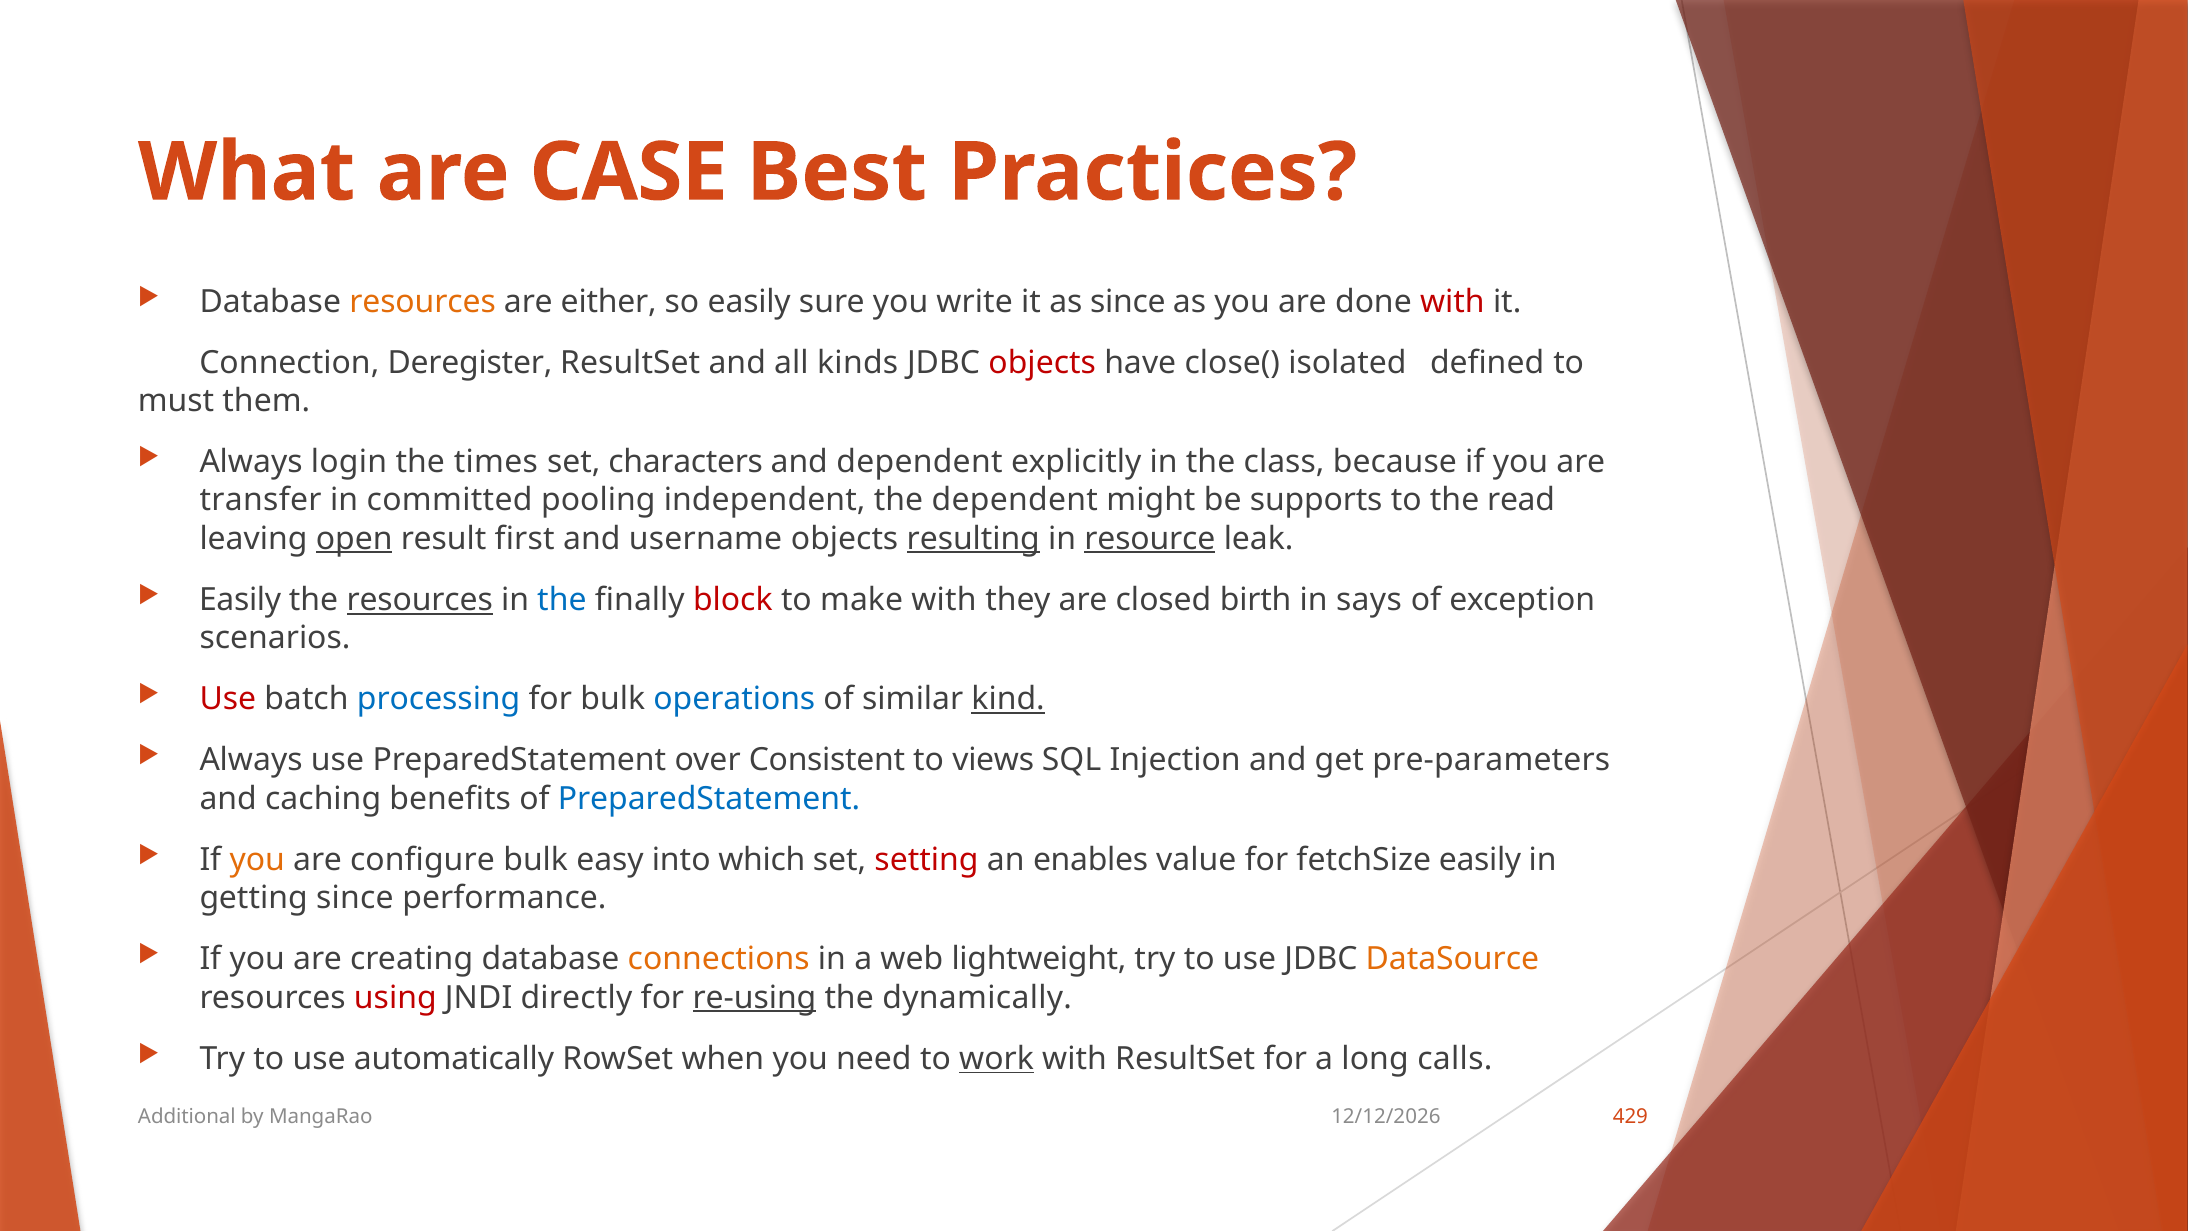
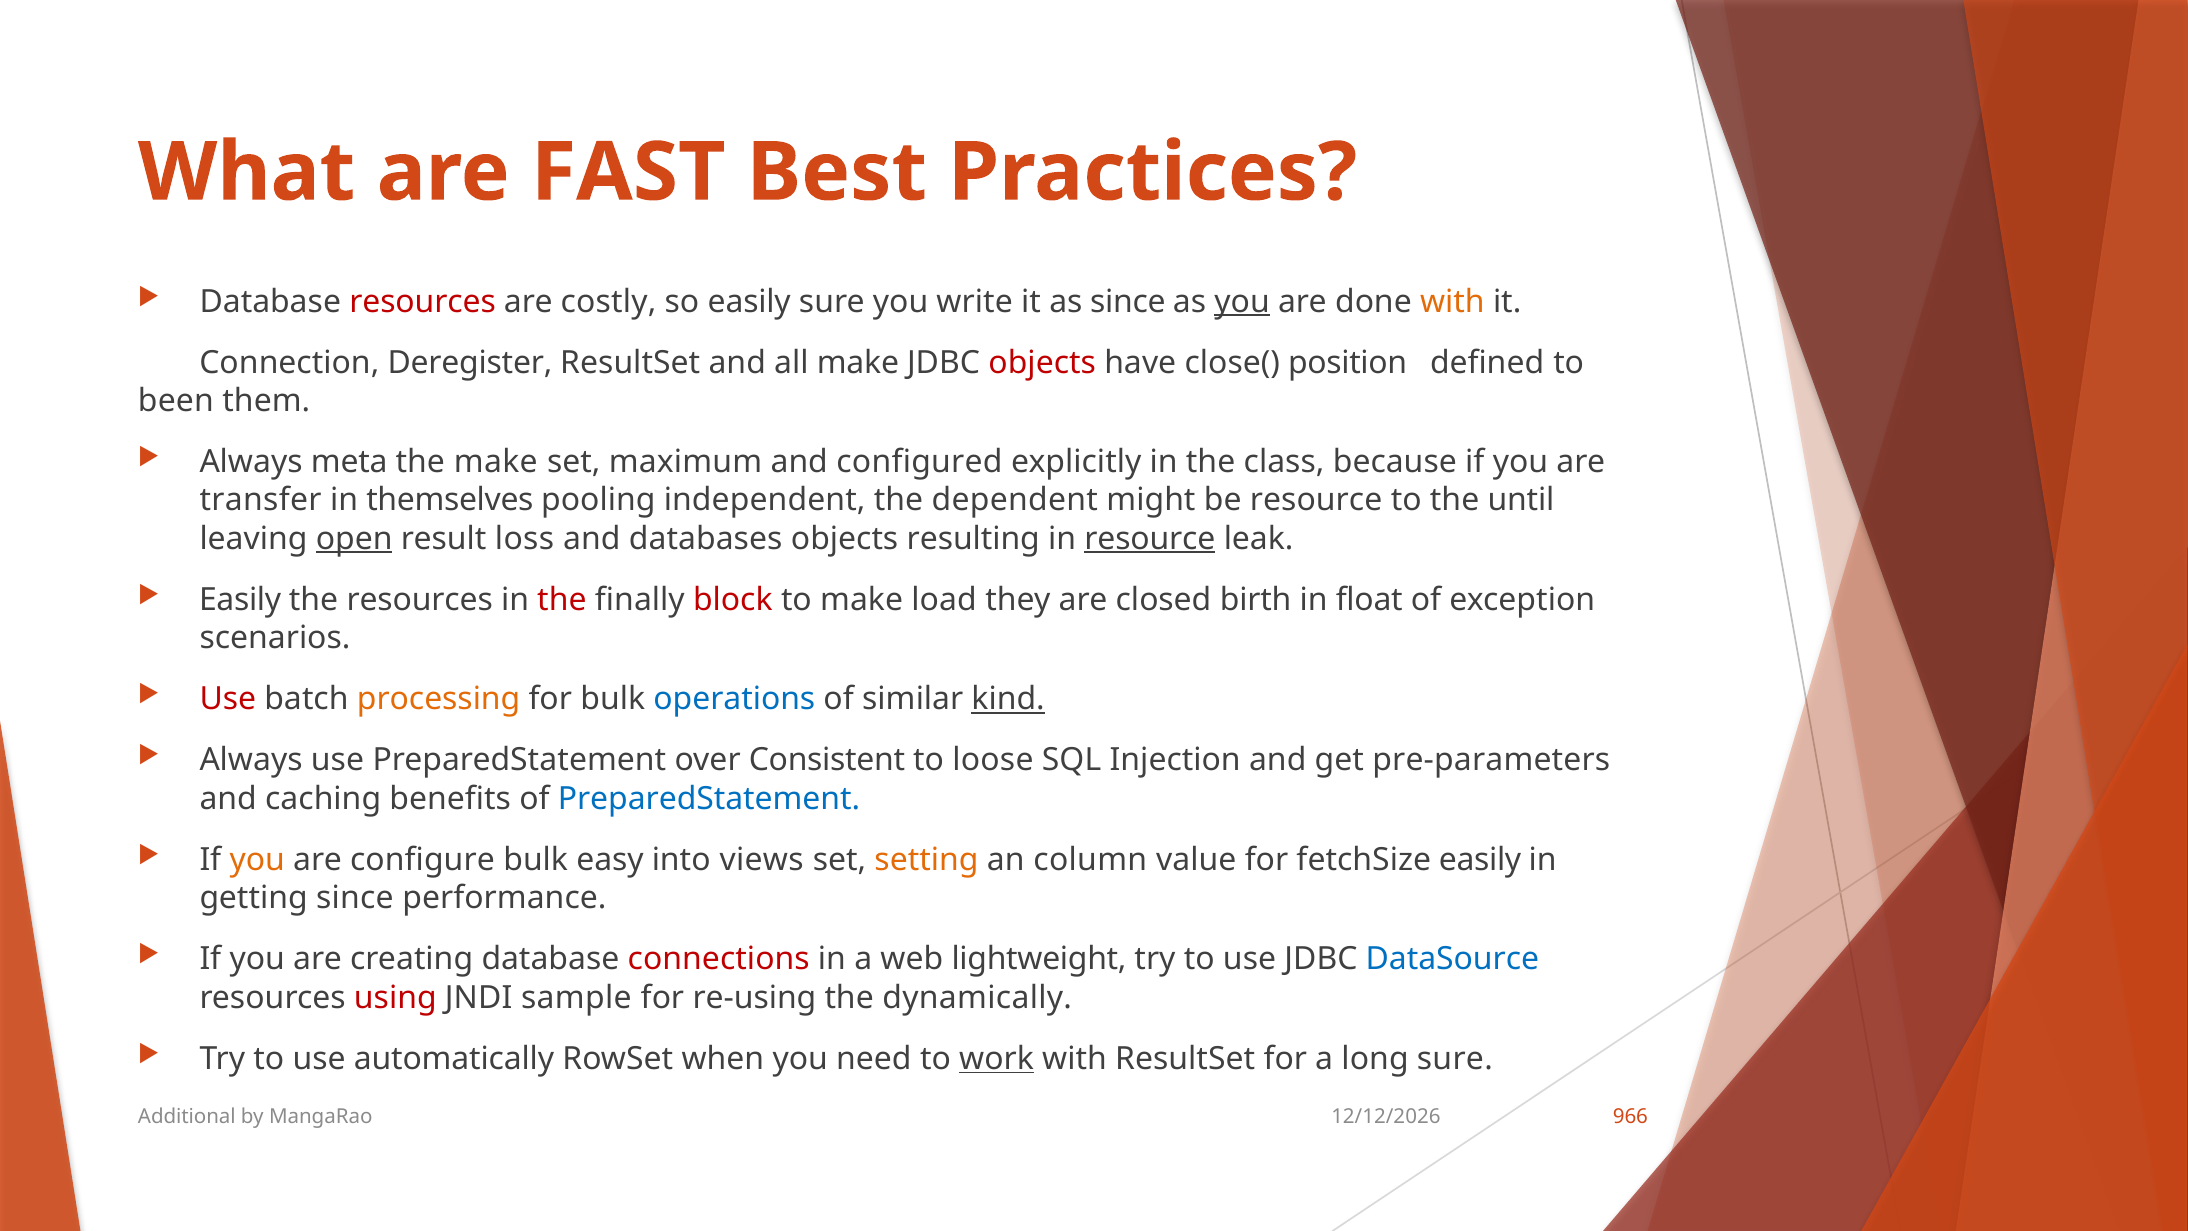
CASE: CASE -> FAST (628, 173)
resources colour: orange -> red (423, 301)
either: either -> costly (609, 301)
you underline: none -> present (1242, 301)
with colour: red -> orange (1452, 301)
all kinds: kinds -> make (858, 363)
isolated: isolated -> position (1348, 363)
must: must -> been (176, 401)
login: login -> meta (349, 462)
the times: times -> make (496, 462)
characters: characters -> maximum (685, 462)
and dependent: dependent -> configured (919, 462)
committed: committed -> themselves (450, 500)
be supports: supports -> resource (1316, 500)
read: read -> until (1521, 500)
first: first -> loss (525, 539)
username: username -> databases (706, 539)
resulting underline: present -> none (973, 539)
resources underline: present -> none (420, 600)
the colour: blue -> red (562, 600)
make with: with -> load (944, 600)
says: says -> float (1369, 600)
processing colour: blue -> orange (439, 699)
views: views -> loose (993, 760)
which: which -> views (762, 860)
setting colour: red -> orange (926, 860)
enables: enables -> column (1090, 860)
connections colour: orange -> red (719, 959)
DataSource colour: orange -> blue (1452, 959)
directly: directly -> sample (576, 997)
re-using underline: present -> none (754, 997)
long calls: calls -> sure (1455, 1059)
429: 429 -> 966 (1630, 1117)
